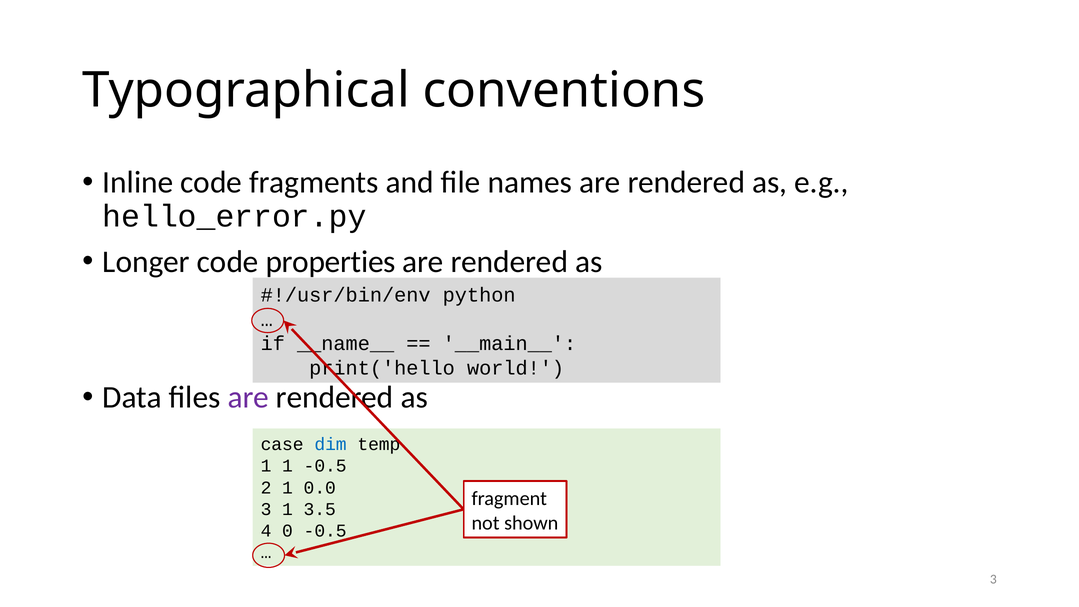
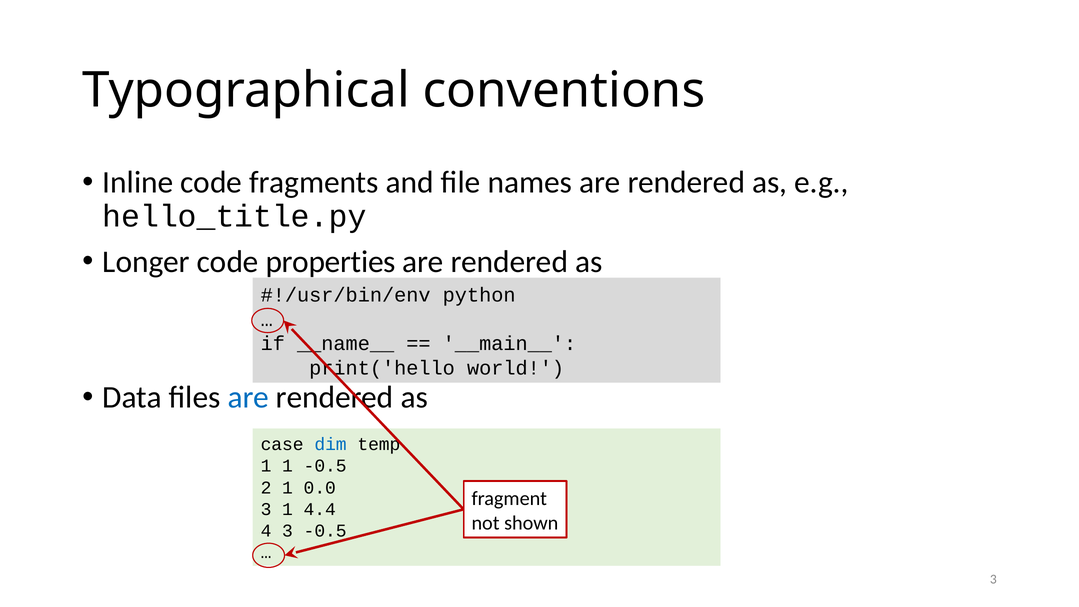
hello_error.py: hello_error.py -> hello_title.py (234, 216)
are colour: purple -> blue (248, 397)
3.5: 3.5 -> 4.4 (320, 509)
4 0: 0 -> 3 (287, 531)
